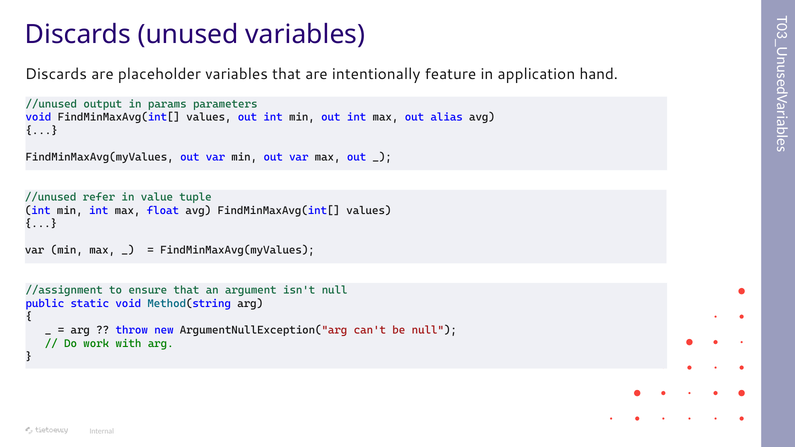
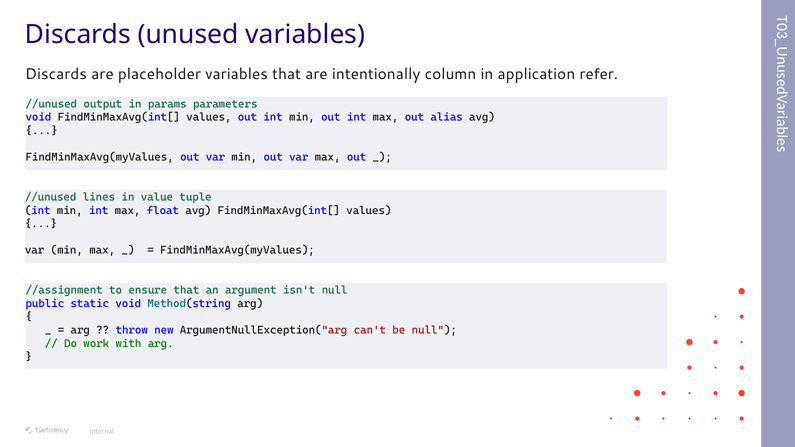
feature: feature -> column (450, 74)
hand: hand -> refer (599, 74)
refer: refer -> lines (99, 197)
